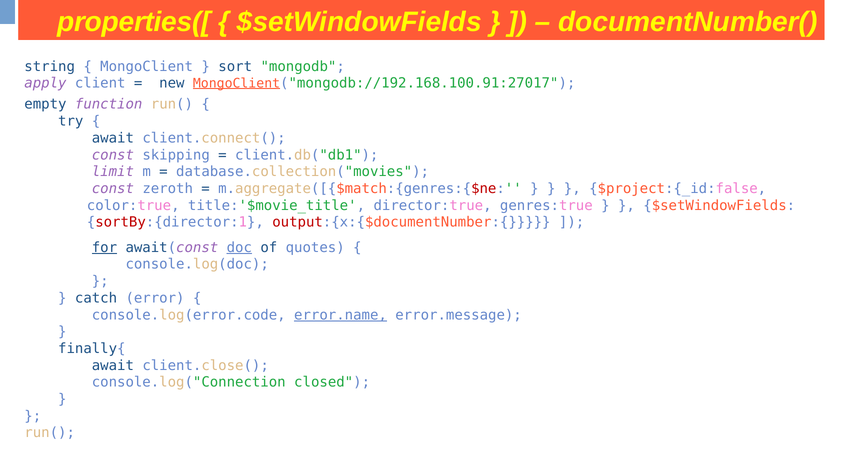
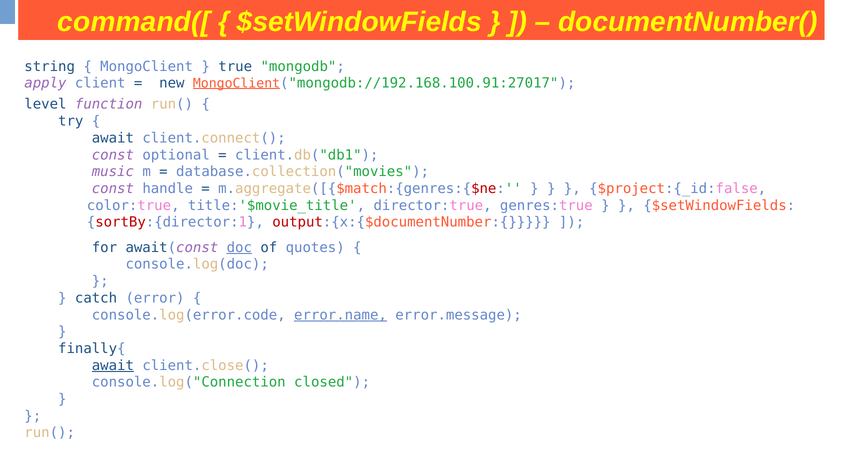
properties([: properties([ -> command([ (134, 22)
sort: sort -> true (235, 66)
empty: empty -> level (45, 104)
skipping: skipping -> optional (176, 155)
limit: limit -> music (113, 172)
zeroth: zeroth -> handle (168, 189)
for underline: present -> none (104, 248)
await underline: none -> present (113, 366)
